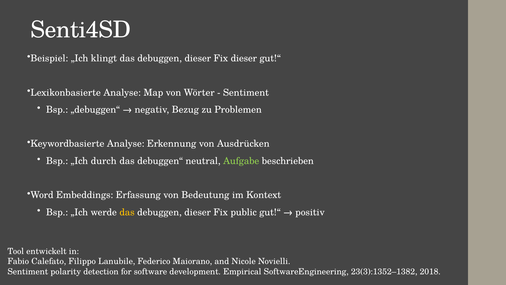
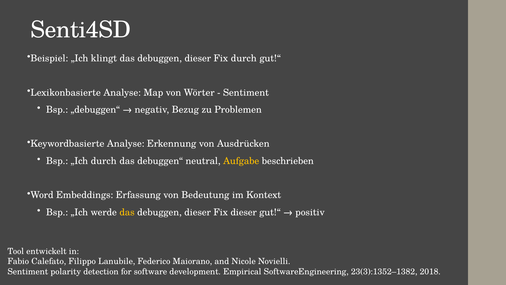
Fix dieser: dieser -> durch (244, 58)
Aufgabe colour: light green -> yellow (241, 161)
Fix public: public -> dieser (244, 212)
